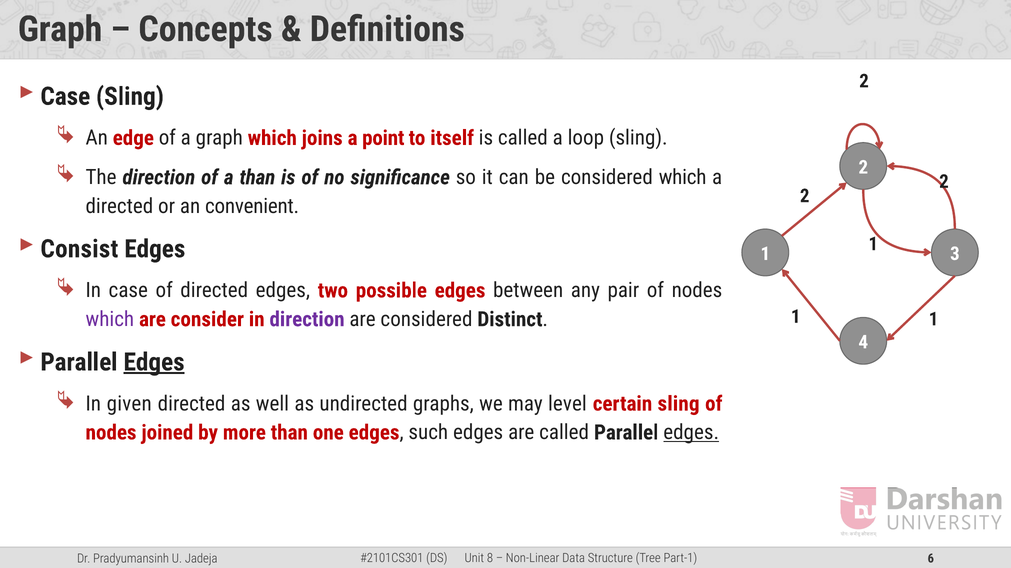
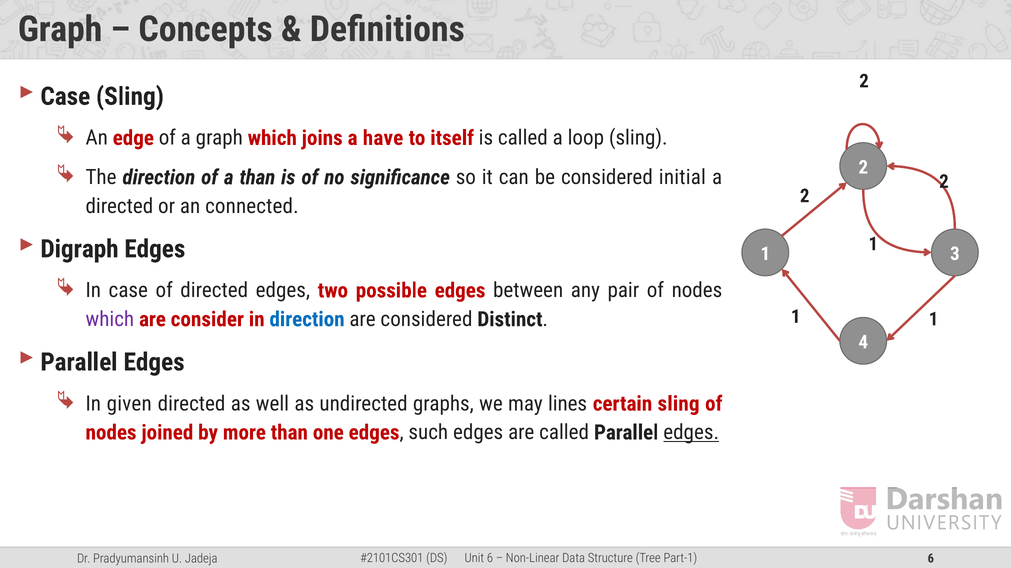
point: point -> have (383, 138)
considered which: which -> initial (682, 178)
convenient: convenient -> connected (252, 206)
Consist: Consist -> Digraph (80, 249)
direction colour: purple -> blue (307, 320)
Edges underline: present -> none (154, 363)
level: level -> lines (568, 404)
8: 8 -> 6 (490, 559)
